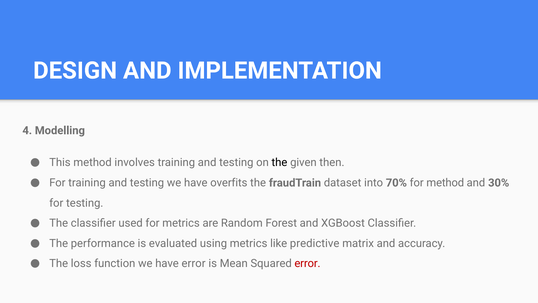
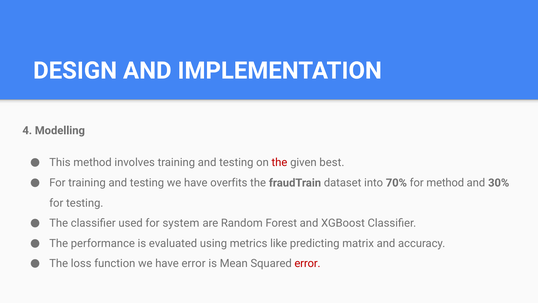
the colour: black -> red (279, 162)
then: then -> best (332, 162)
for metrics: metrics -> system (181, 223)
predictive: predictive -> predicting (315, 243)
